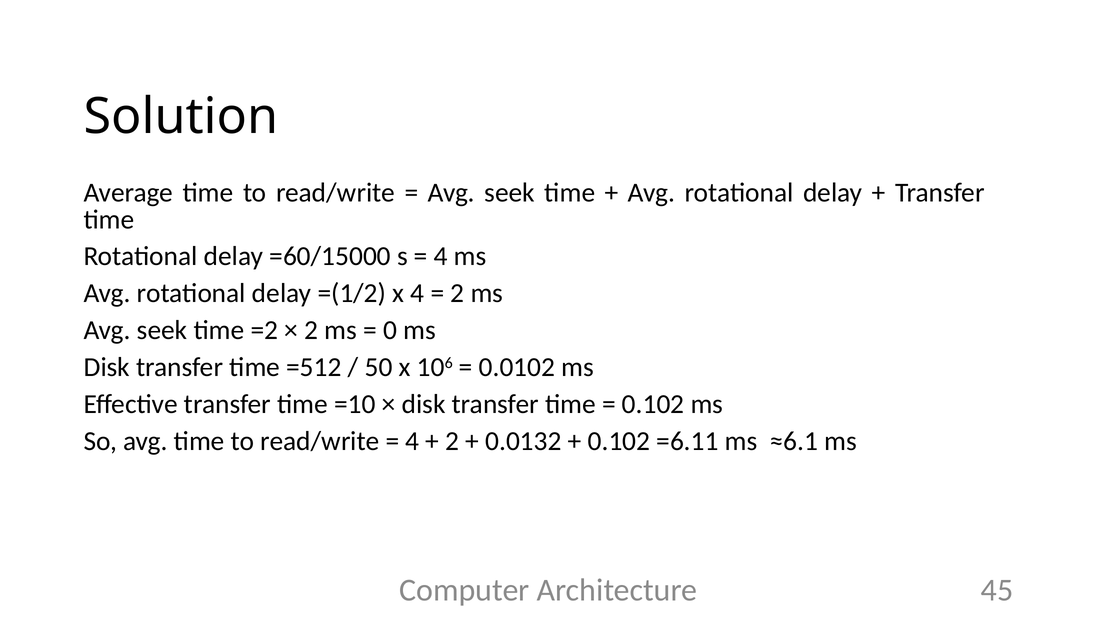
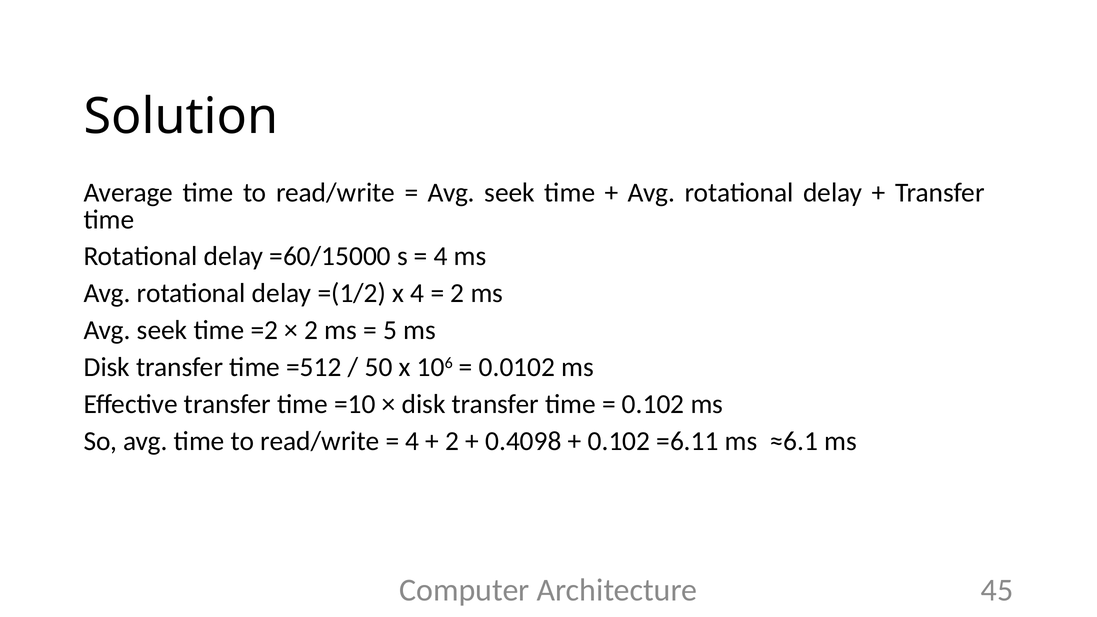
0: 0 -> 5 (390, 330)
0.0132: 0.0132 -> 0.4098 (523, 441)
